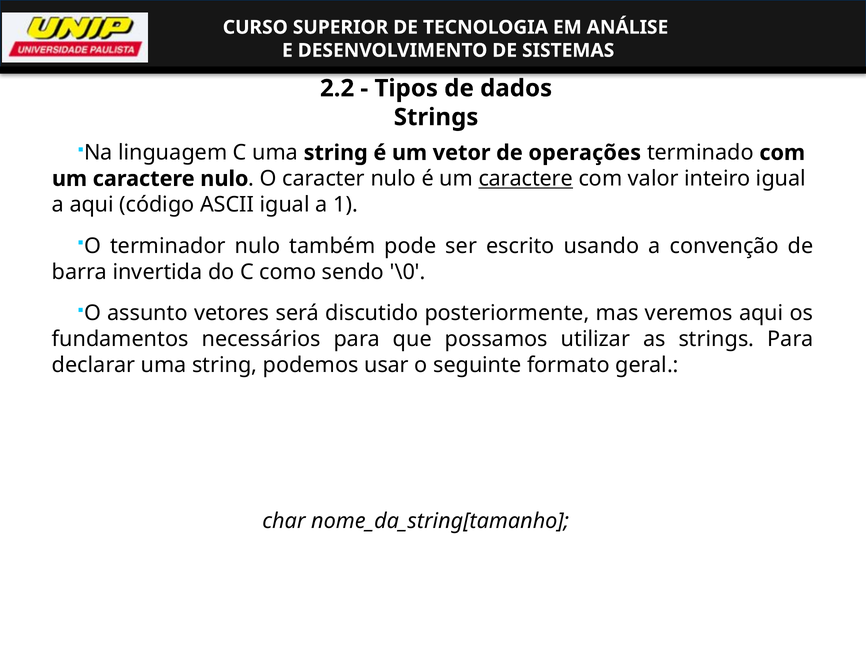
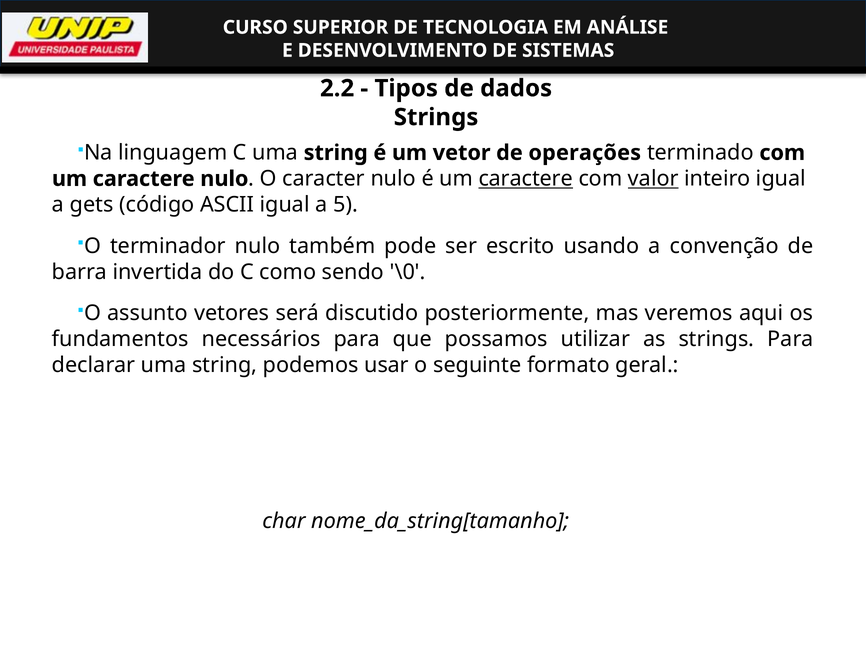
valor underline: none -> present (653, 179)
a aqui: aqui -> gets (92, 205)
1: 1 -> 5 (346, 205)
